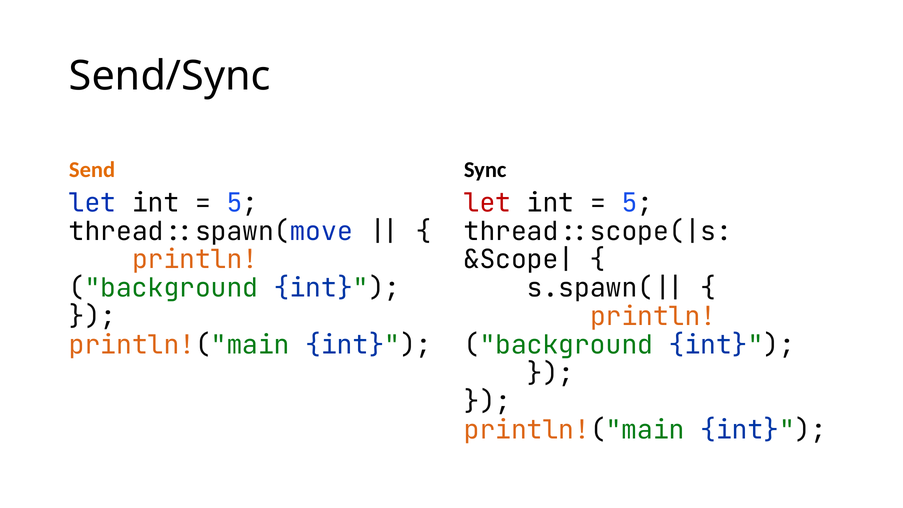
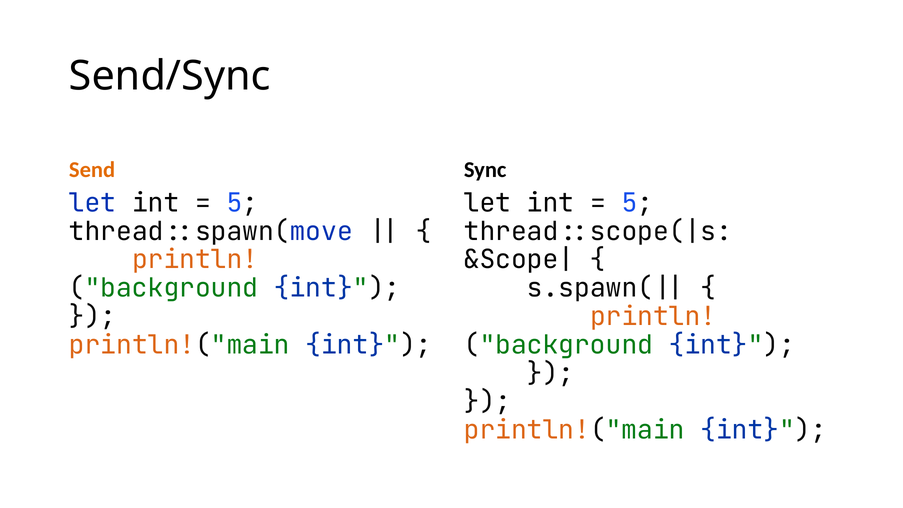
let colour: red -> black (488, 203)
